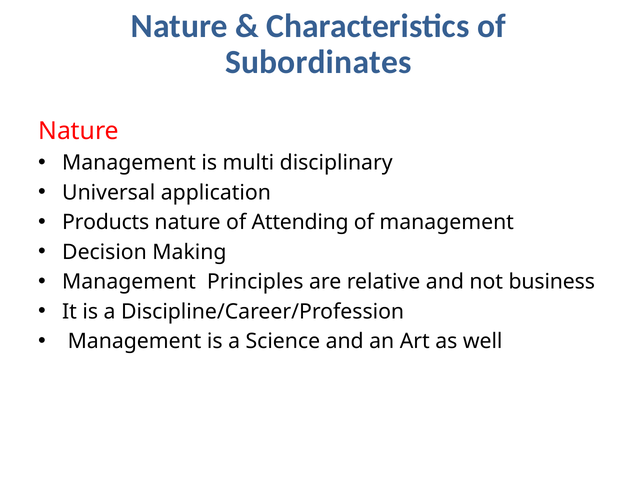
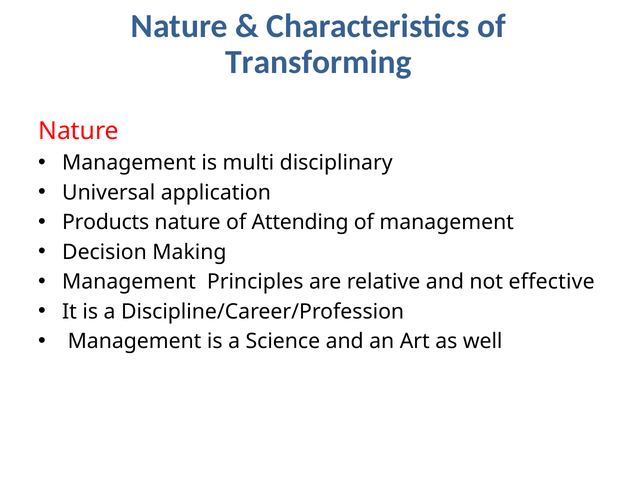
Subordinates: Subordinates -> Transforming (318, 62)
business: business -> effective (552, 282)
